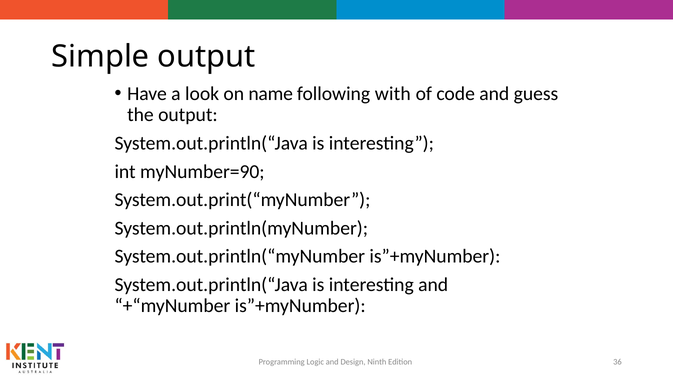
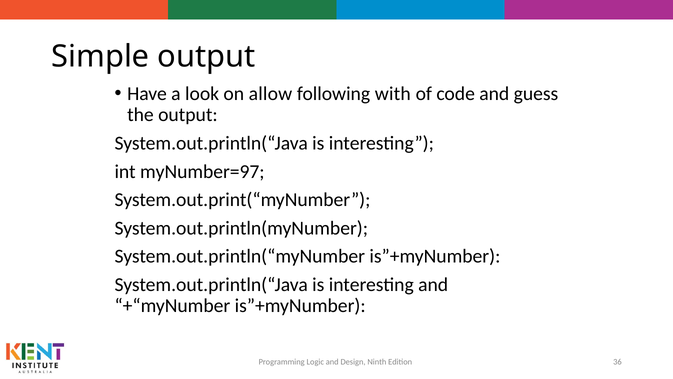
name: name -> allow (270, 94)
myNumber=90: myNumber=90 -> myNumber=97 (202, 171)
